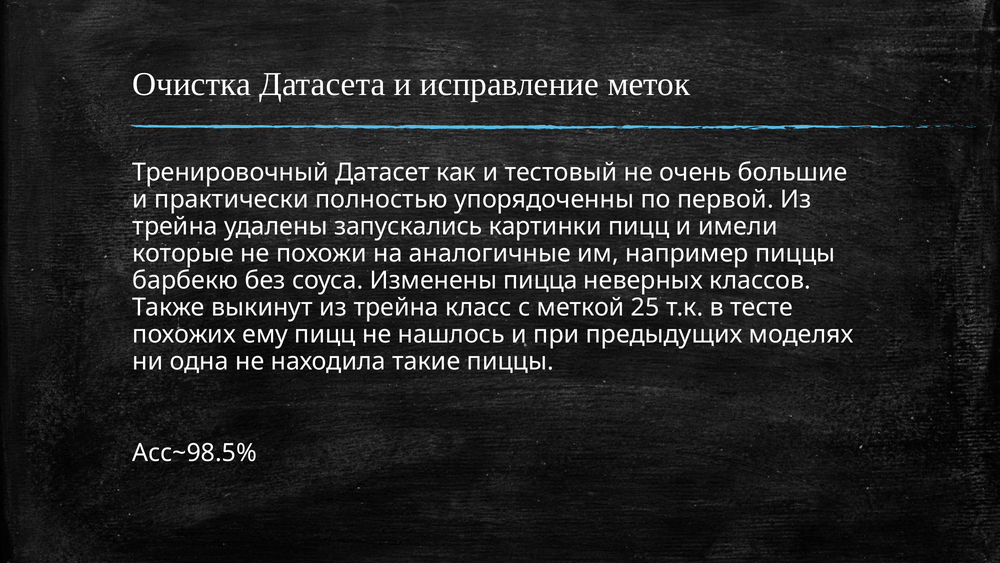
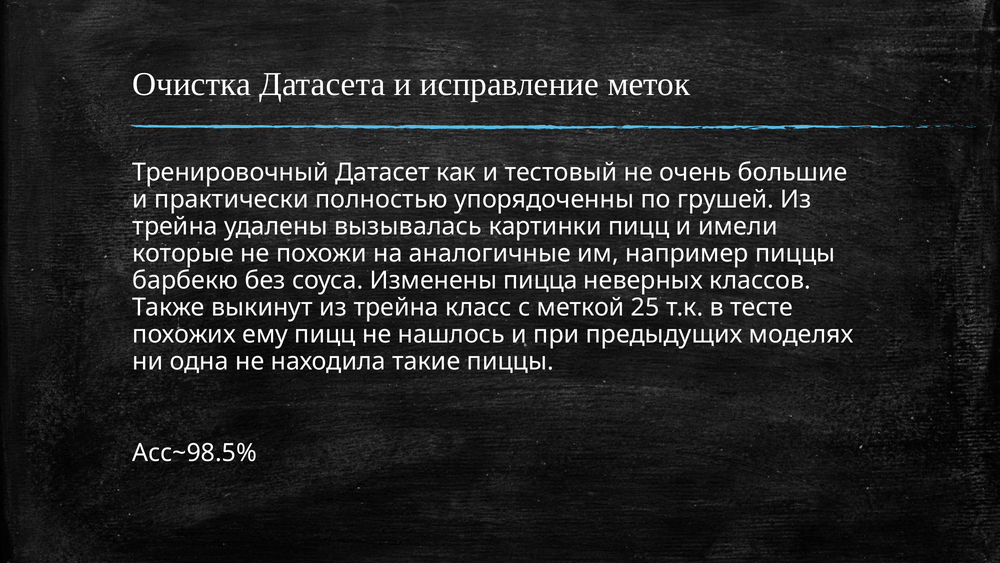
первой: первой -> грушей (726, 199)
запускались: запускались -> вызывалась (408, 226)
